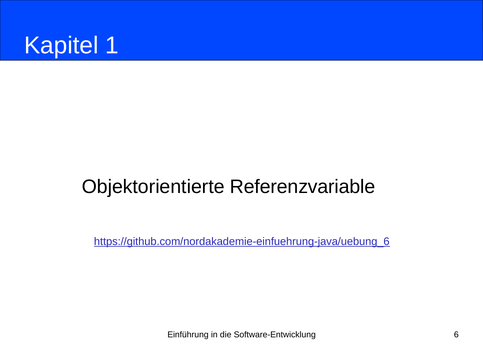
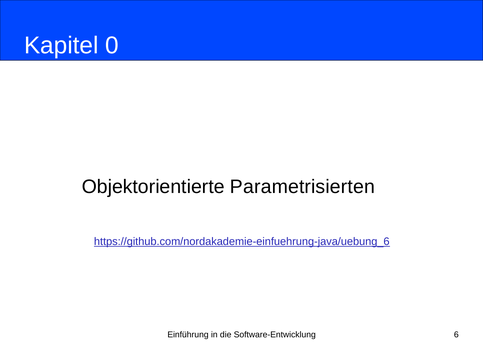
1: 1 -> 0 (112, 46)
Referenzvariable: Referenzvariable -> Parametrisierten (302, 187)
